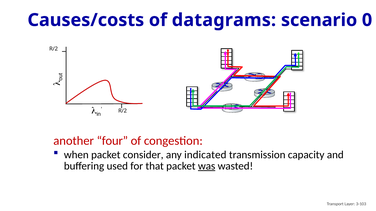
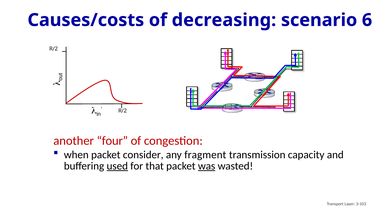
datagrams: datagrams -> decreasing (224, 20)
0: 0 -> 6 (367, 20)
indicated: indicated -> fragment (205, 155)
used underline: none -> present (117, 166)
